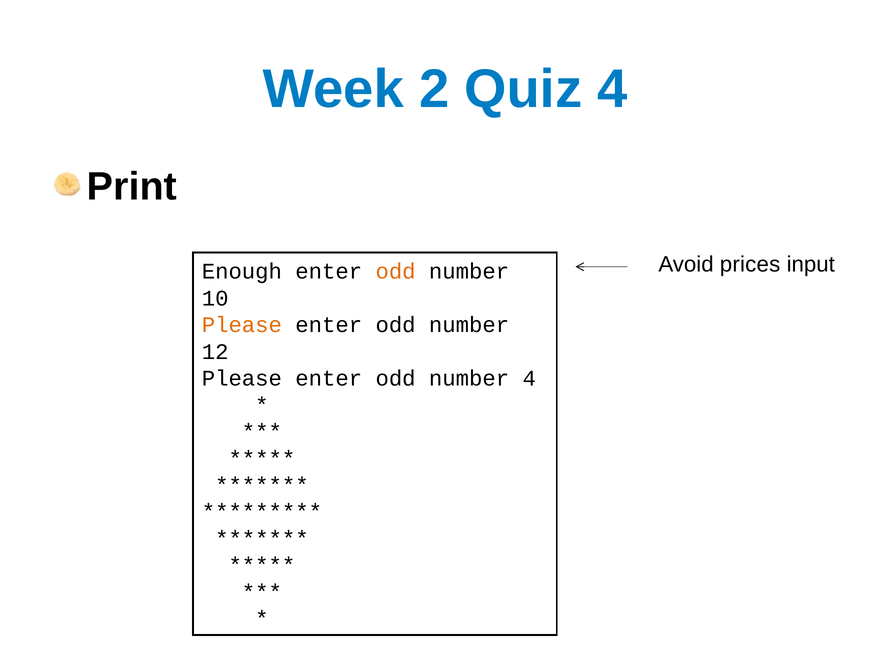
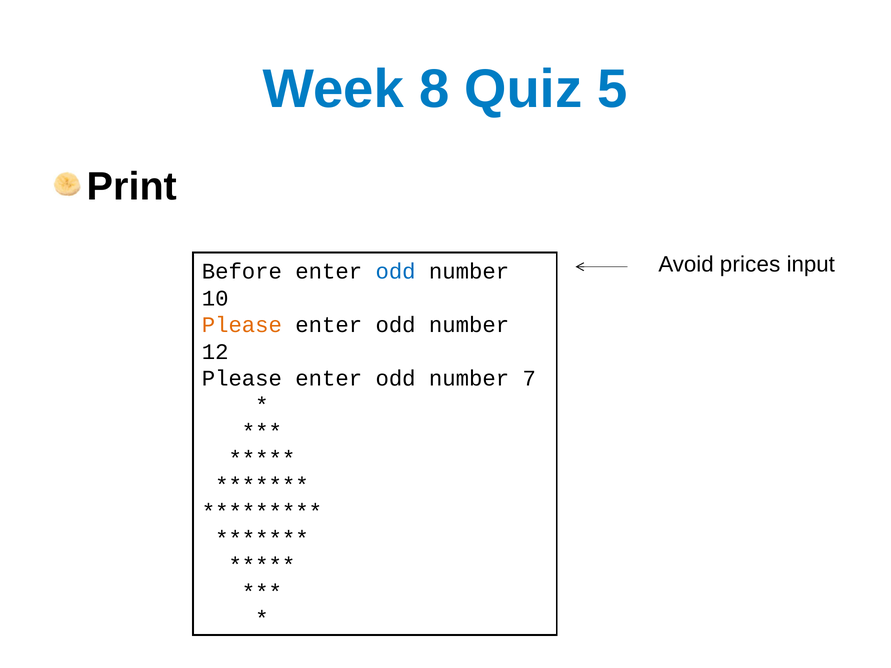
2: 2 -> 8 (434, 89)
Quiz 4: 4 -> 5 (613, 89)
Enough: Enough -> Before (242, 272)
odd colour: orange -> blue (396, 272)
number 4: 4 -> 7 (529, 379)
